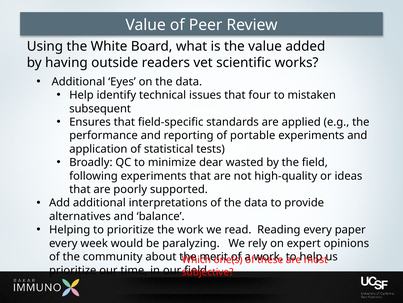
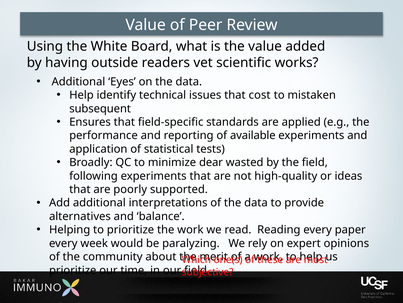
four: four -> cost (260, 95)
portable: portable -> available (253, 135)
